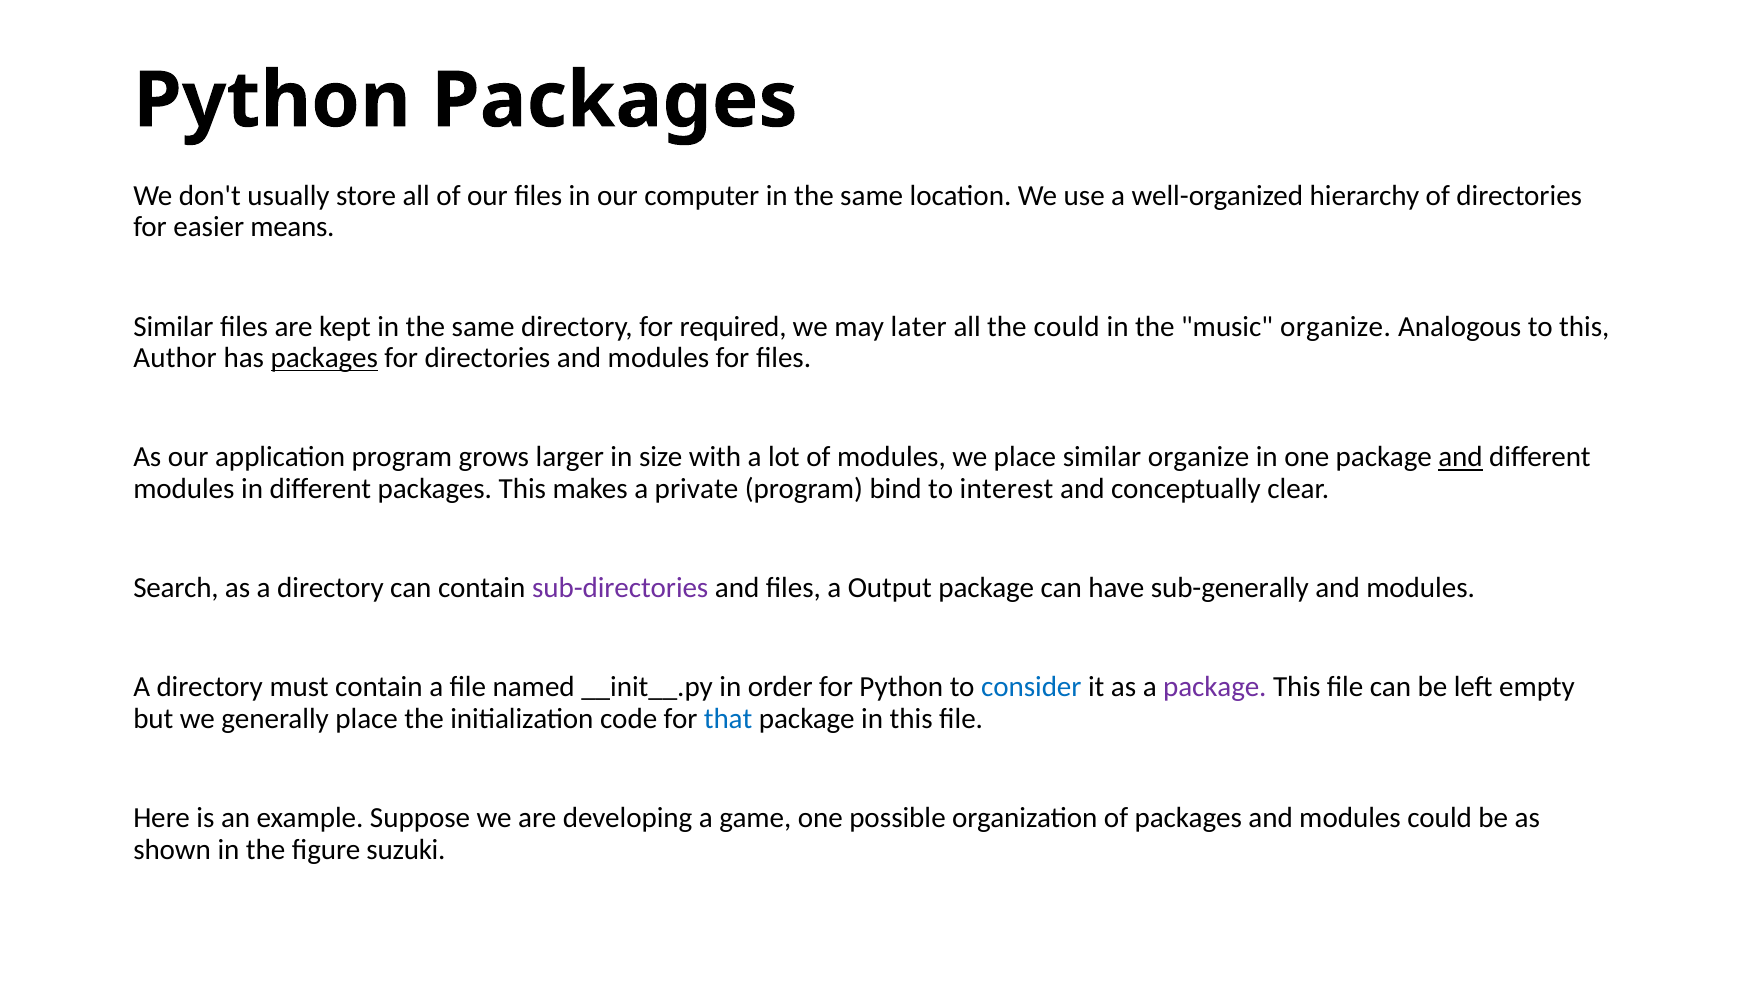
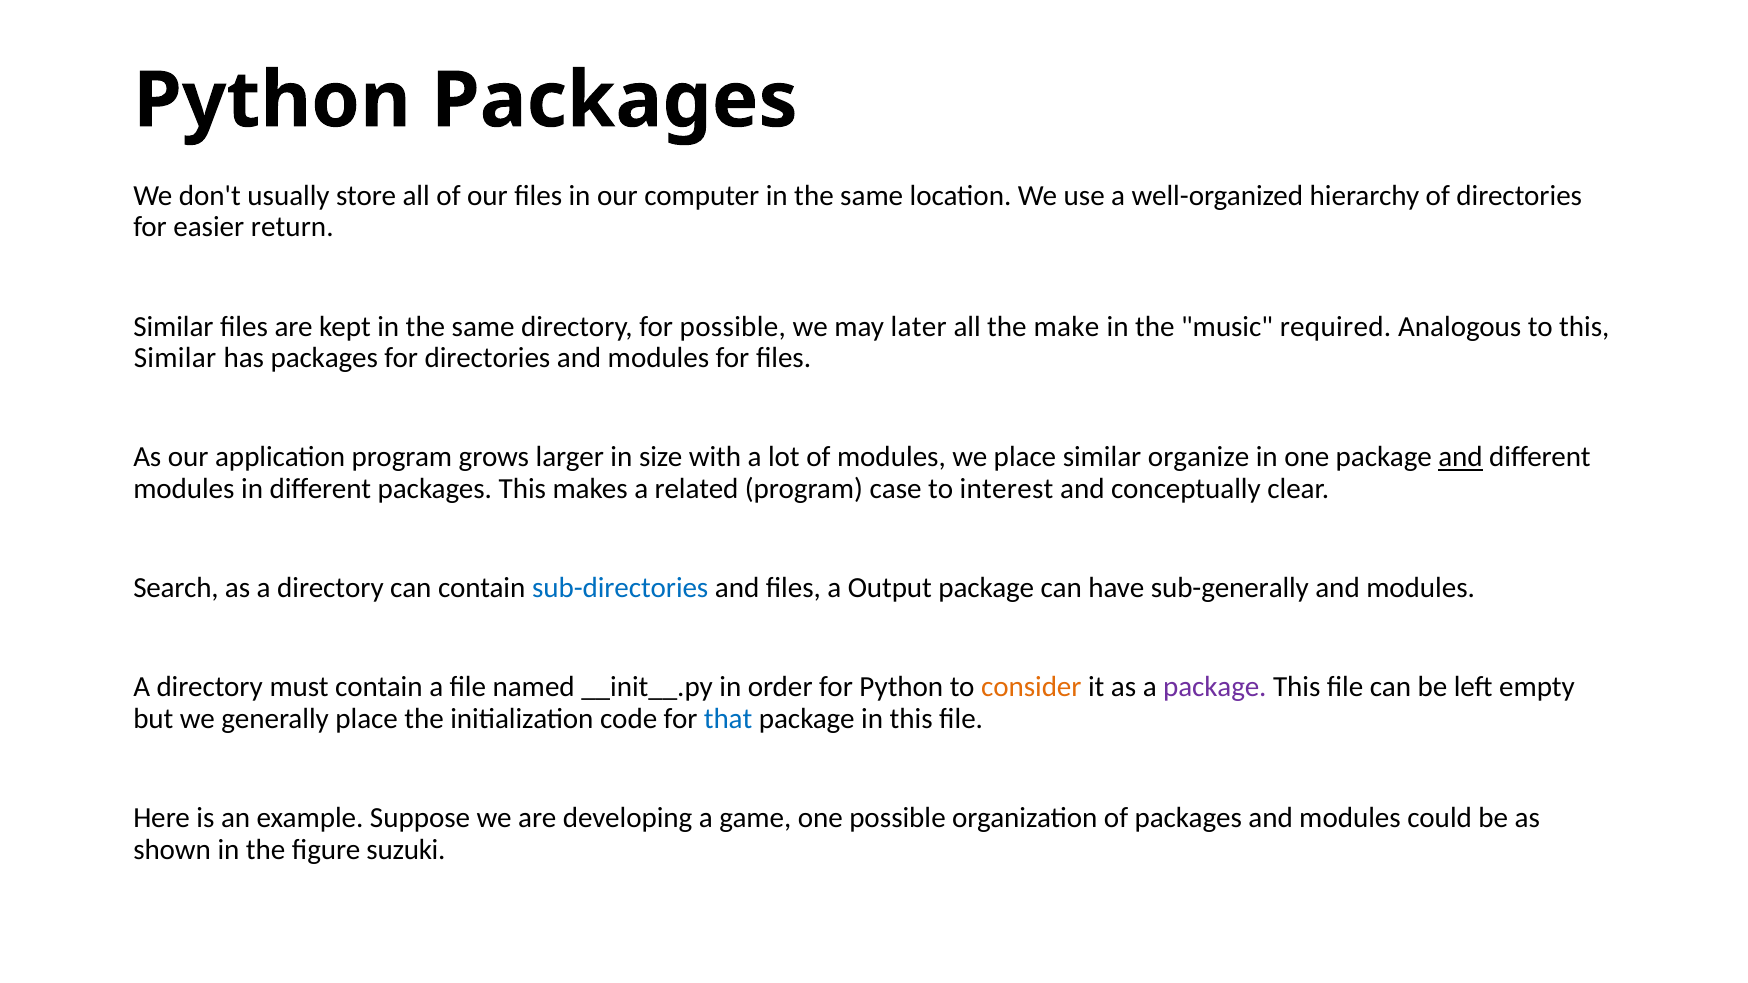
means: means -> return (292, 227)
for required: required -> possible (733, 327)
the could: could -> make (1067, 327)
music organize: organize -> required (1335, 327)
Author: Author -> Similar (175, 358)
packages underline: present -> none (324, 358)
private: private -> related (697, 489)
bind: bind -> case (896, 489)
sub-directories colour: purple -> blue (620, 588)
consider colour: blue -> orange (1031, 687)
